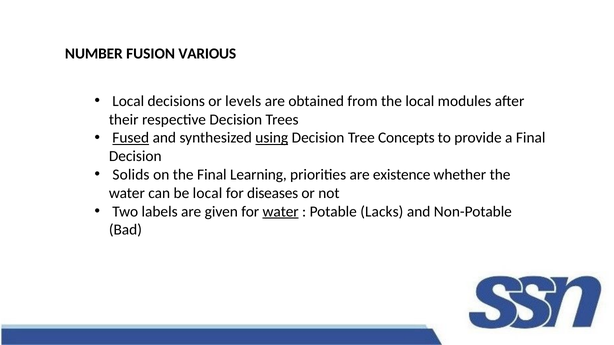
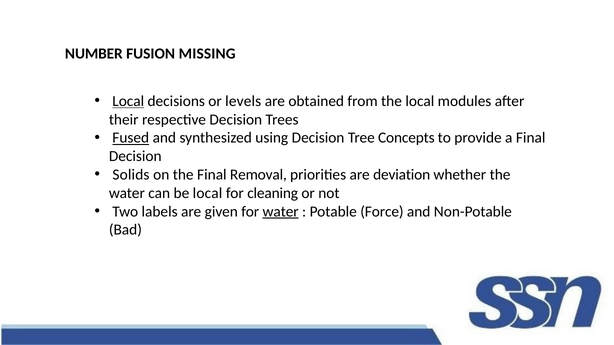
VARIOUS: VARIOUS -> MISSING (207, 54)
Local underline: none -> present (128, 101)
using underline: present -> none (272, 138)
Learning: Learning -> Removal (258, 175)
existence: existence -> deviation (402, 175)
diseases: diseases -> cleaning (273, 193)
Lacks: Lacks -> Force (382, 212)
